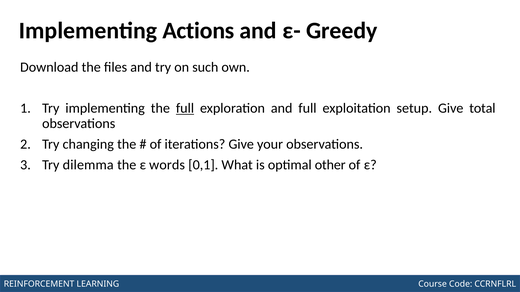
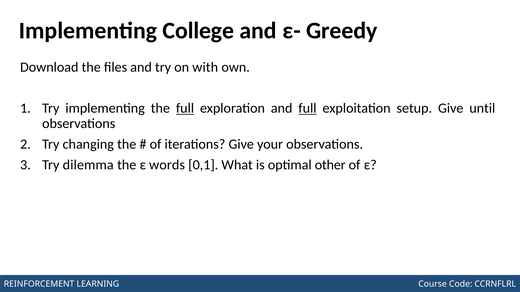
Implementing Actions: Actions -> College (198, 31)
such: such -> with (205, 67)
full underline: none -> present (307, 108)
total: total -> until (482, 108)
